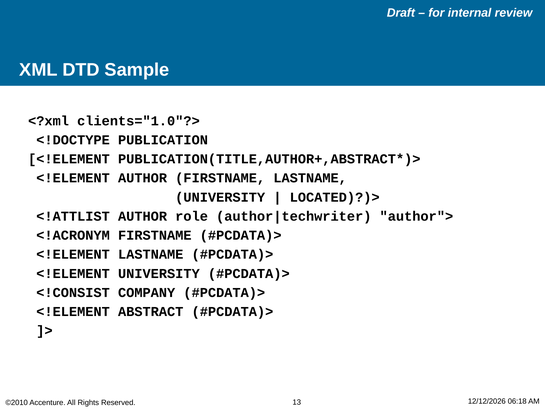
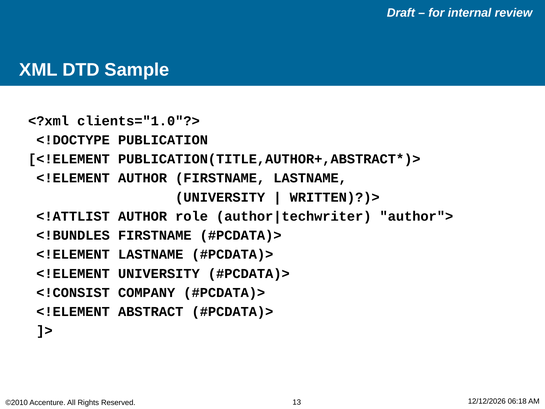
LOCATED)?)>: LOCATED)?)> -> WRITTEN)?)> (335, 197)
<!ACRONYM: <!ACRONYM -> <!BUNDLES (73, 235)
